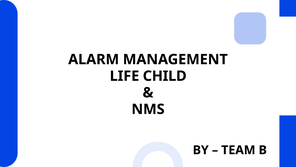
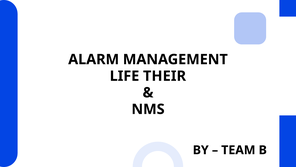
CHILD: CHILD -> THEIR (165, 76)
